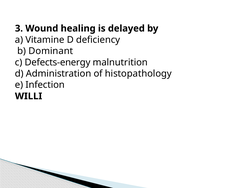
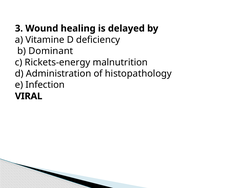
Defects-energy: Defects-energy -> Rickets-energy (57, 62)
WILLI: WILLI -> VIRAL (29, 96)
